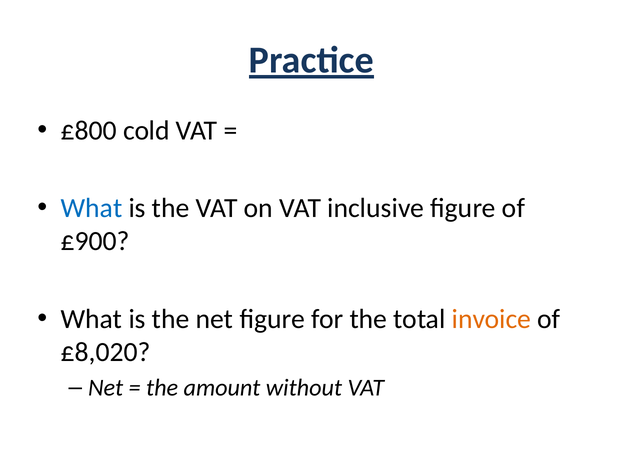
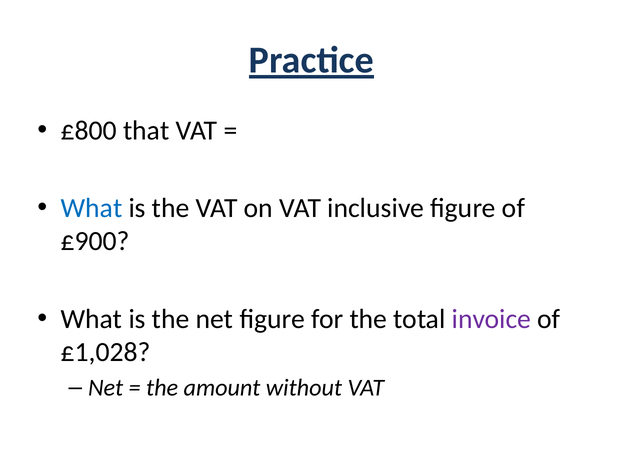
cold: cold -> that (146, 131)
invoice colour: orange -> purple (491, 319)
£8,020: £8,020 -> £1,028 (106, 352)
